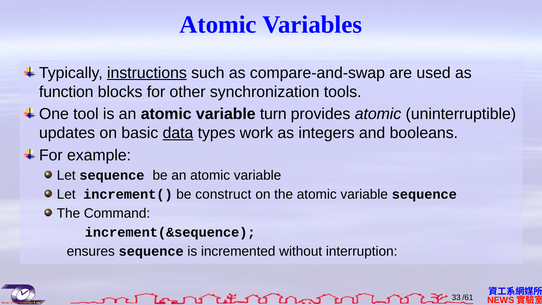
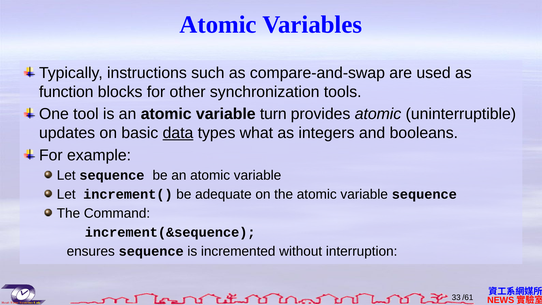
instructions underline: present -> none (147, 73)
work: work -> what (256, 133)
construct: construct -> adequate (223, 194)
